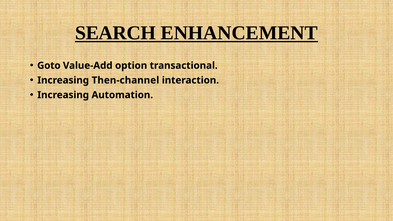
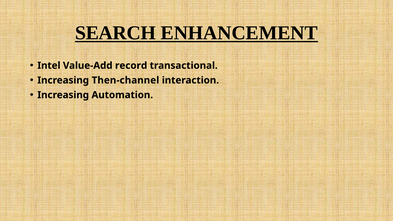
Goto: Goto -> Intel (49, 66)
option: option -> record (131, 66)
